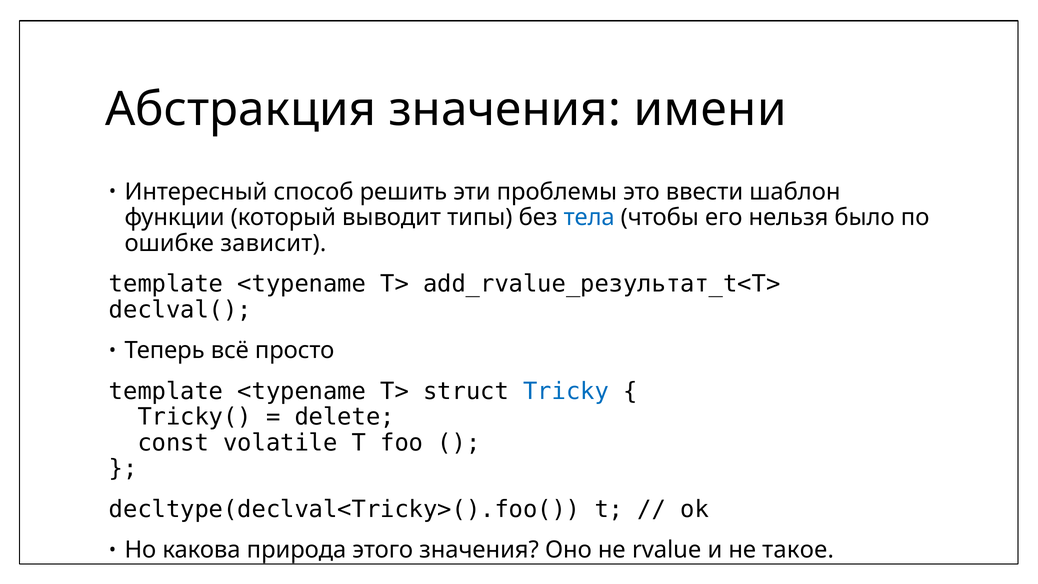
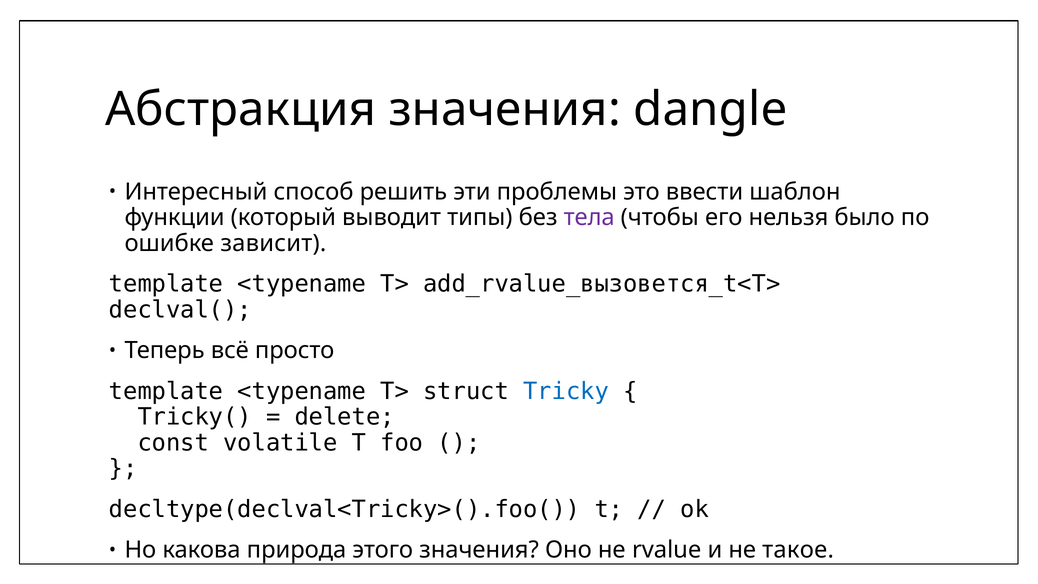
имени: имени -> dangle (710, 109)
тела colour: blue -> purple (589, 217)
add_rvalue_результат_t<T>: add_rvalue_результат_t<T> -> add_rvalue_вызовется_t<T> (602, 284)
